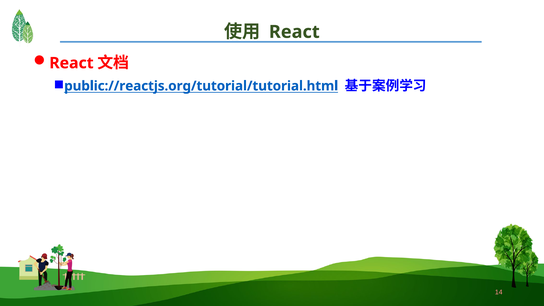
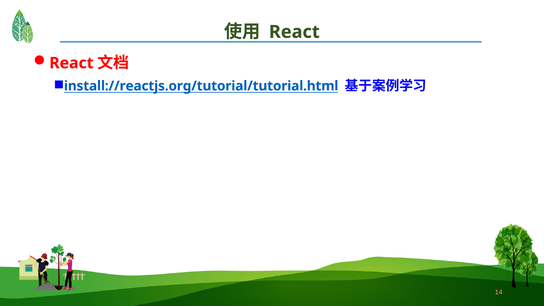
public://reactjs.org/tutorial/tutorial.html: public://reactjs.org/tutorial/tutorial.html -> install://reactjs.org/tutorial/tutorial.html (201, 86)
